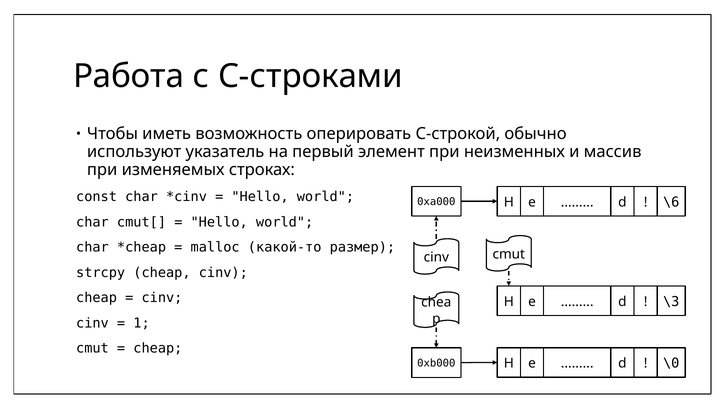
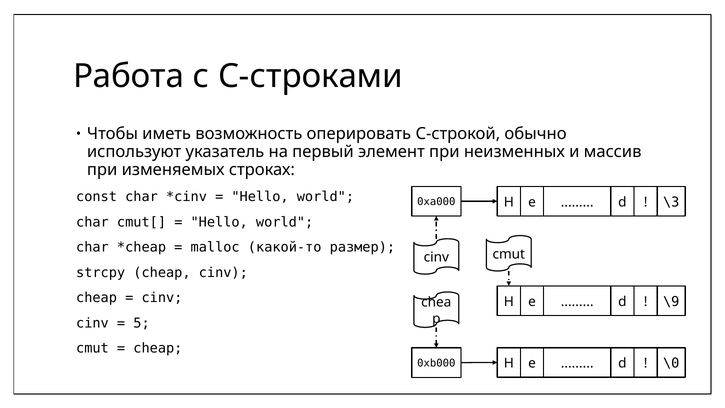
\6: \6 -> \3 (671, 202)
\3: \3 -> \9 (671, 301)
1: 1 -> 5 (142, 323)
